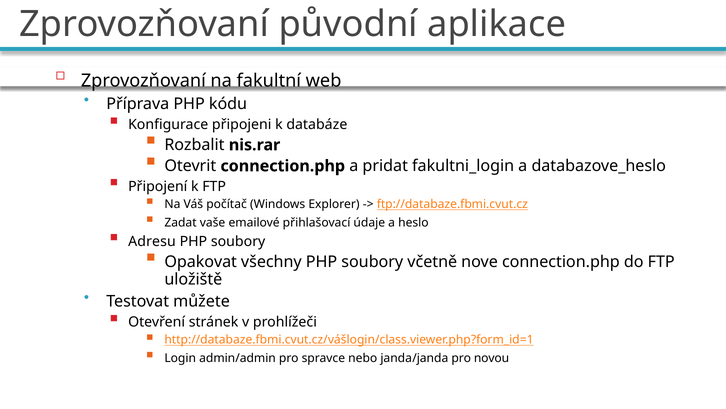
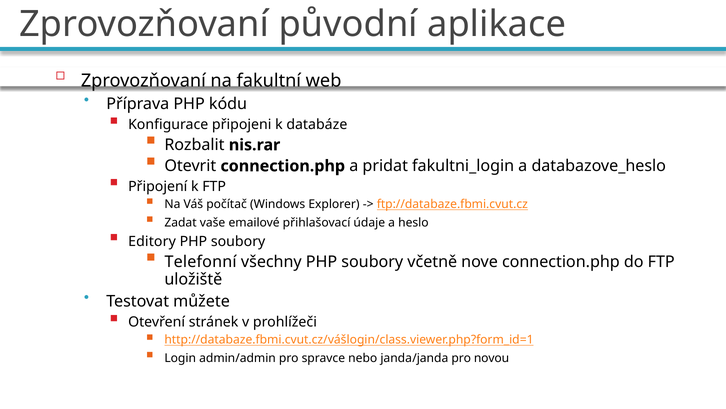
Adresu: Adresu -> Editory (152, 241)
Opakovat: Opakovat -> Telefonní (201, 261)
